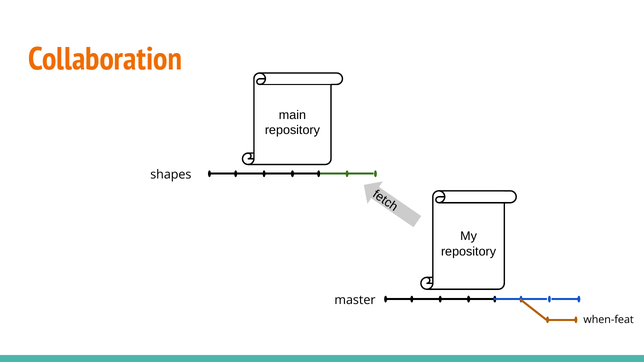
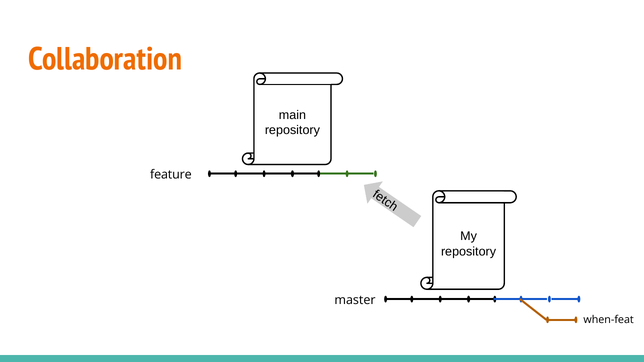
shapes: shapes -> feature (171, 175)
